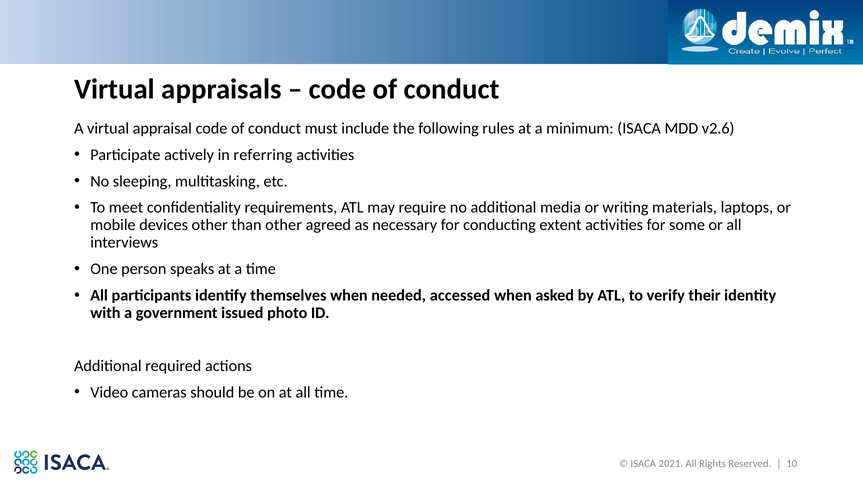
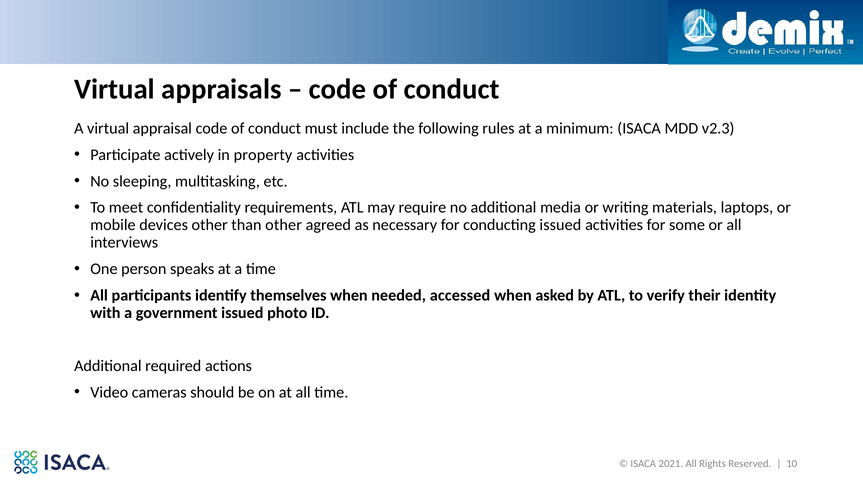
v2.6: v2.6 -> v2.3 (718, 128)
referring: referring -> property (263, 155)
conducting extent: extent -> issued (560, 225)
